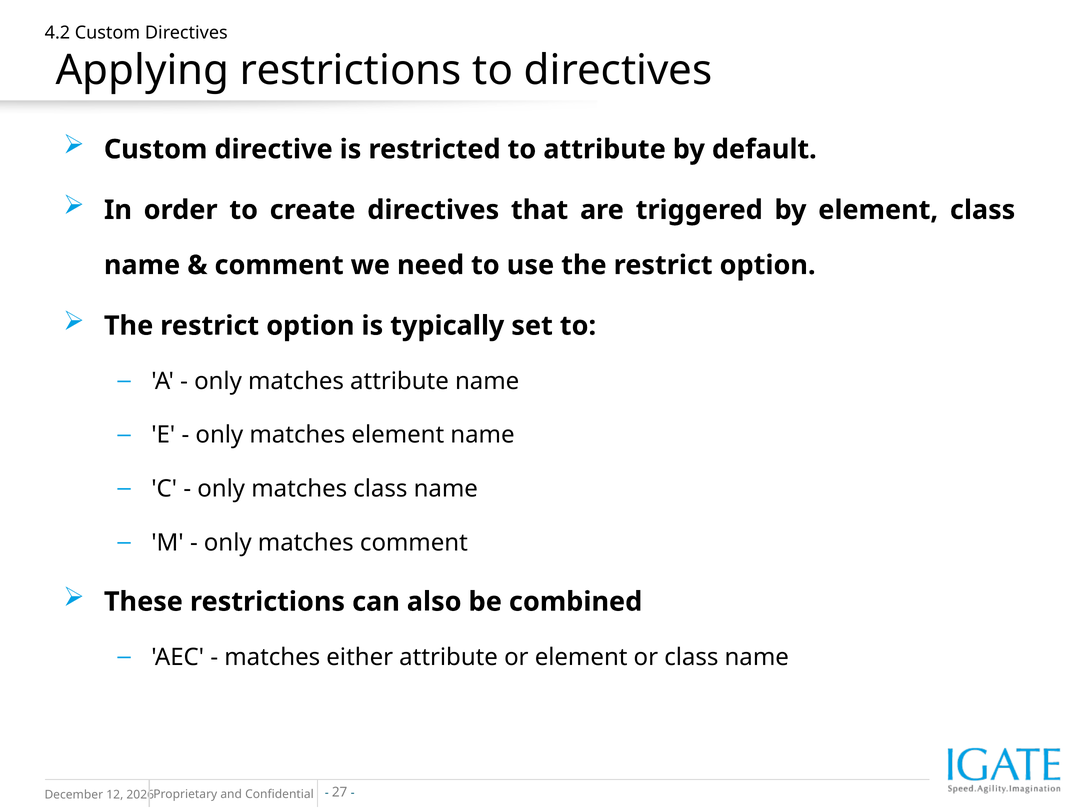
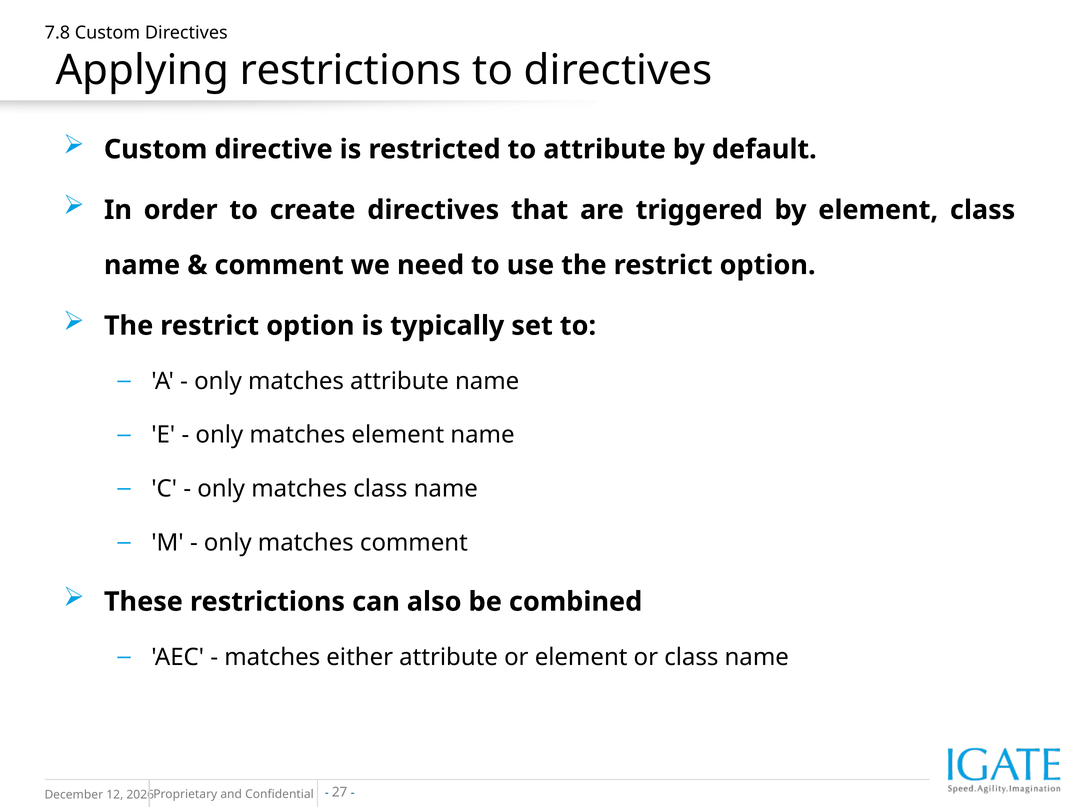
4.2: 4.2 -> 7.8 (57, 33)
